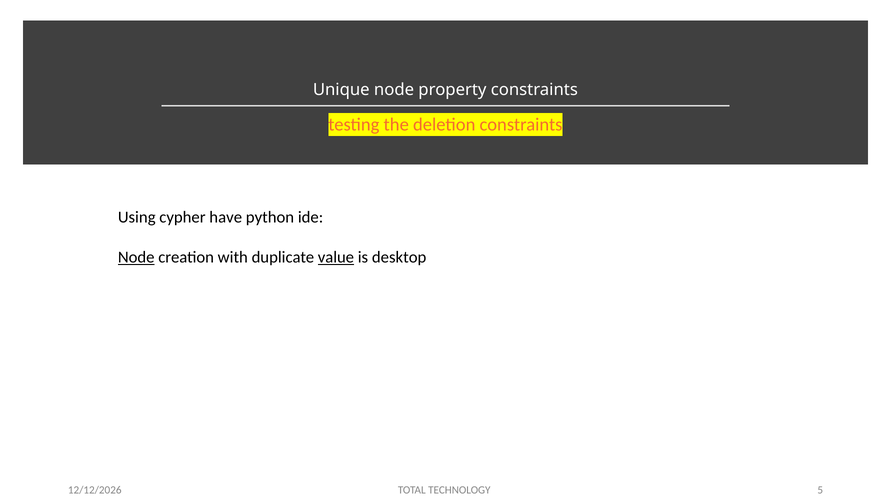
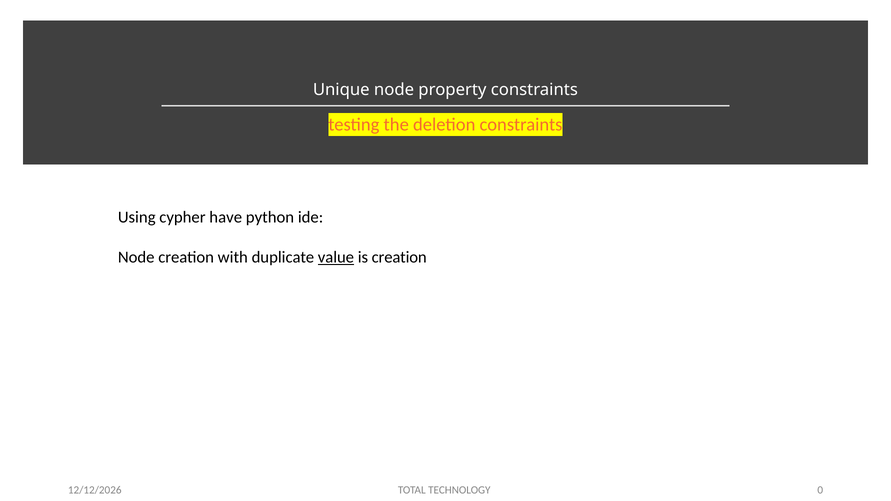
Node underline: present -> none (136, 258)
is desktop: desktop -> creation (399, 258)
5: 5 -> 0 (820, 490)
